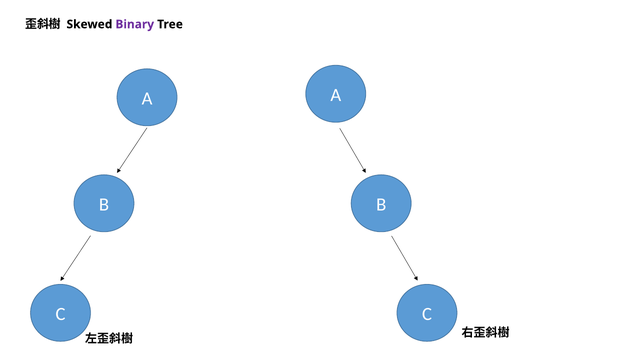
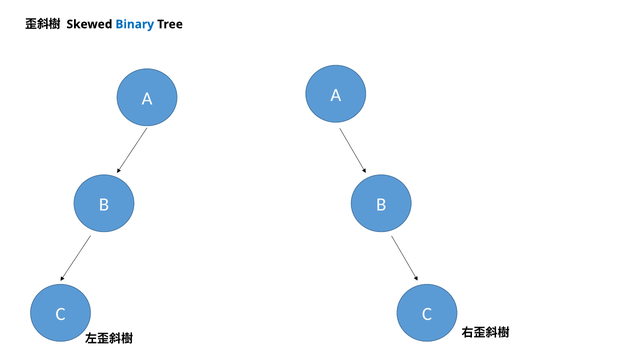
Binary colour: purple -> blue (135, 24)
